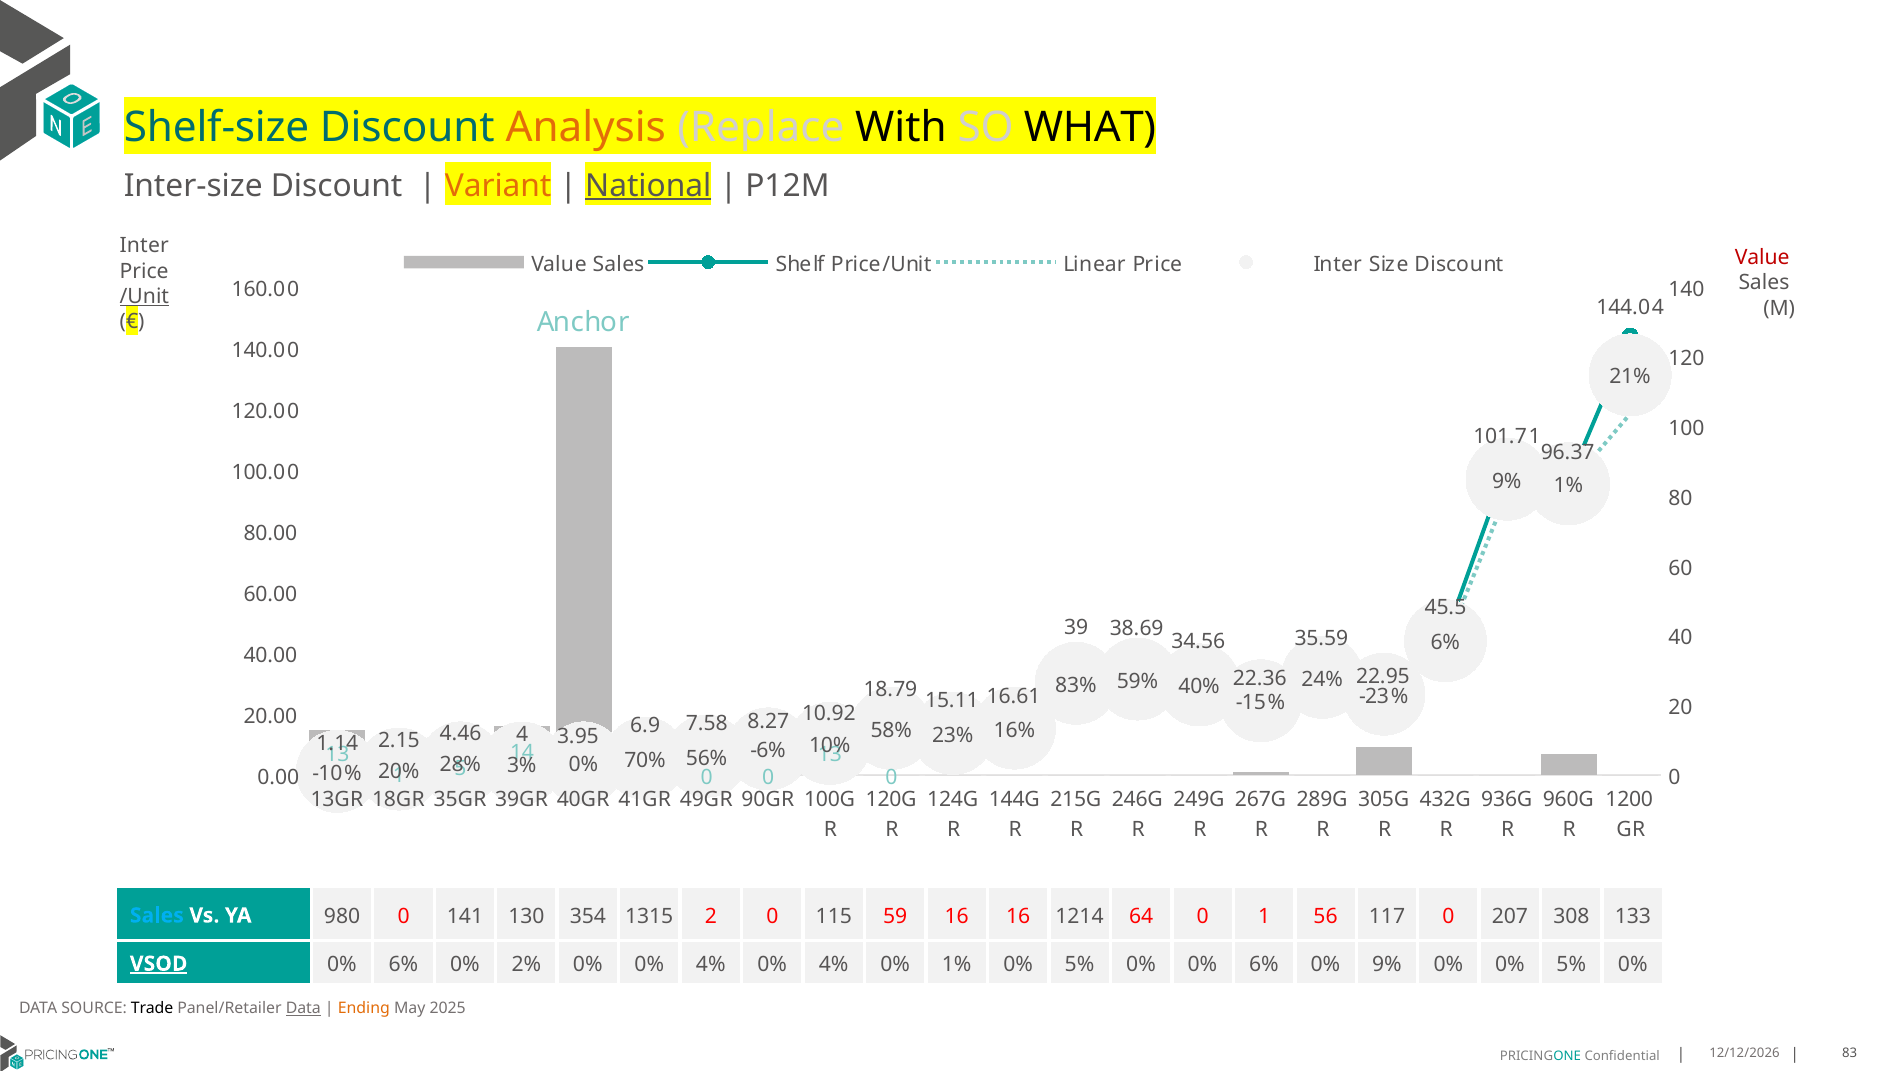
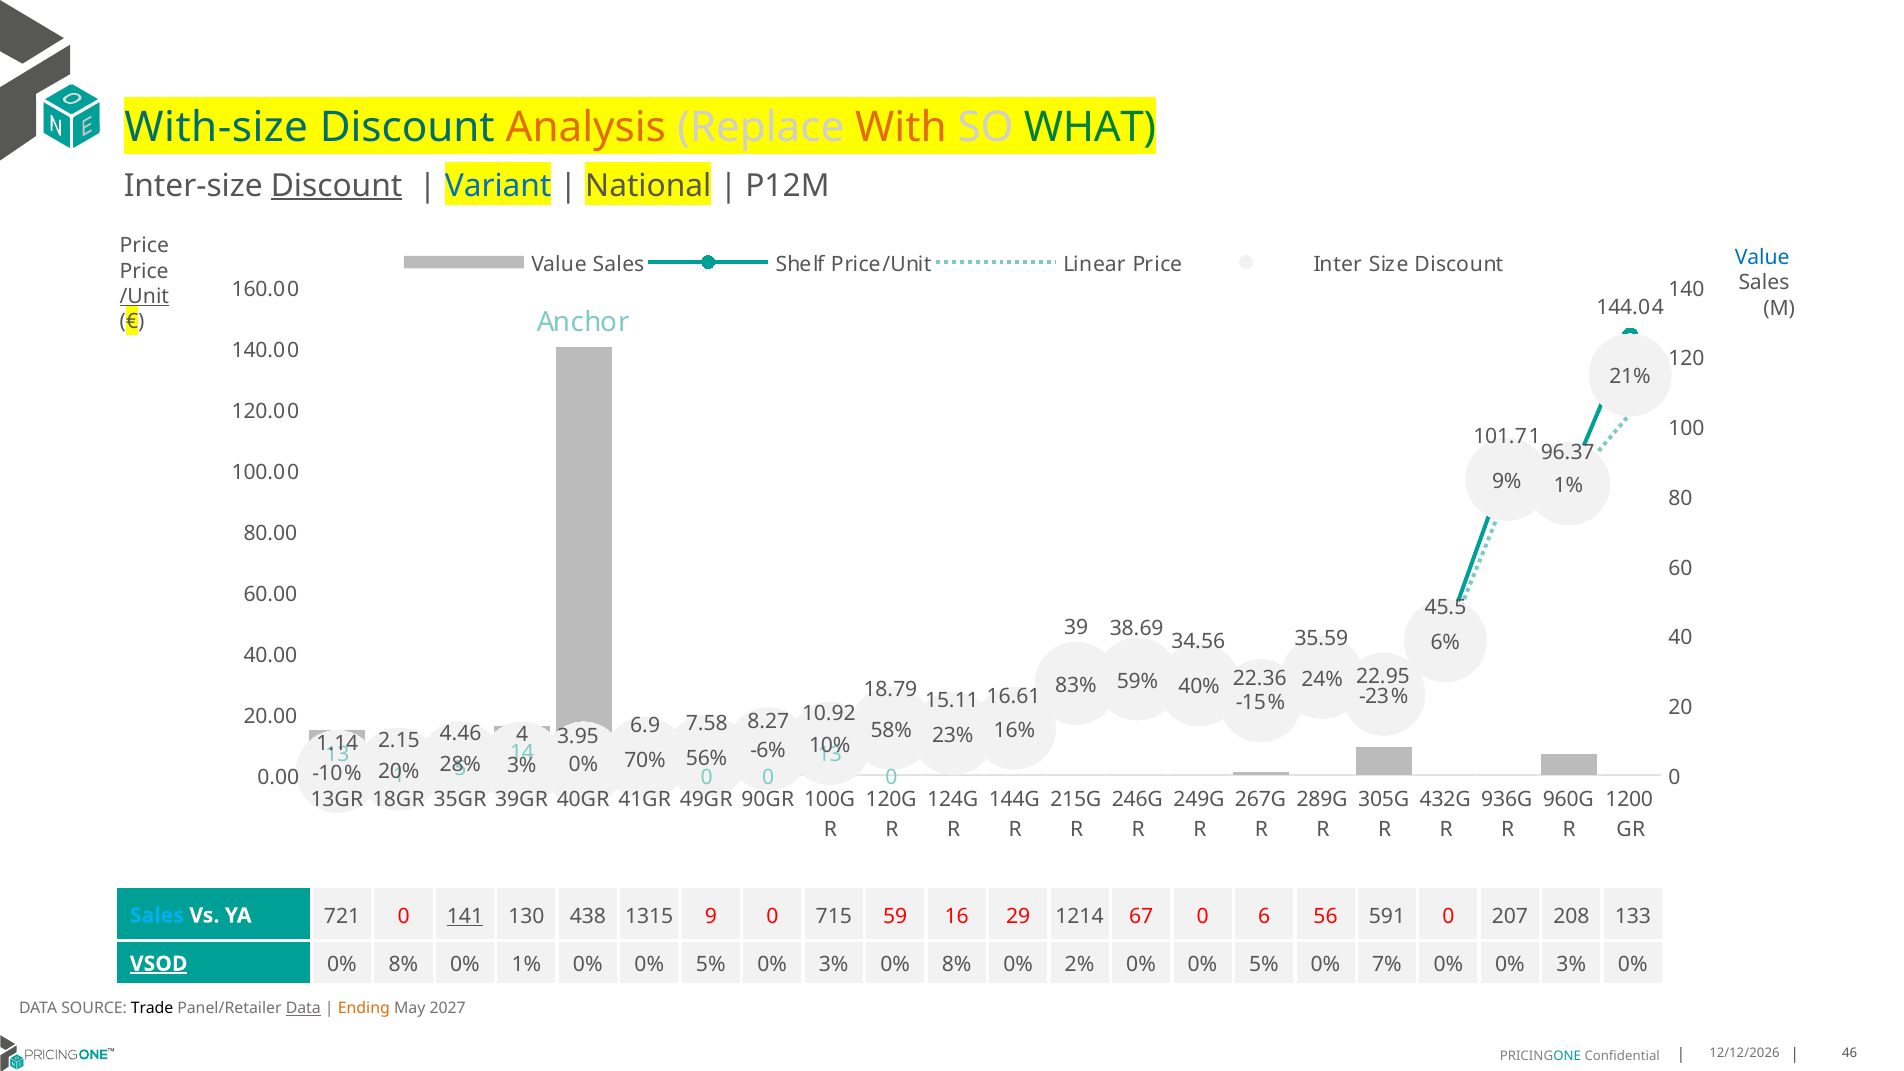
Shelf-size: Shelf-size -> With-size (216, 128)
With colour: black -> orange (901, 128)
WHAT colour: black -> green (1090, 128)
Discount underline: none -> present (337, 186)
Variant colour: orange -> blue (498, 186)
National underline: present -> none (648, 186)
Inter: Inter -> Price (144, 246)
Value colour: red -> blue (1762, 257)
980: 980 -> 721 (342, 916)
141 underline: none -> present (465, 916)
354: 354 -> 438 (588, 916)
2: 2 -> 9 (711, 916)
115: 115 -> 715 (834, 916)
16 16: 16 -> 29 (1018, 916)
64: 64 -> 67 (1141, 916)
0 1: 1 -> 6 (1264, 916)
117: 117 -> 591 (1387, 916)
308: 308 -> 208 (1571, 916)
6%: 6% -> 8% (403, 965)
0% 2%: 2% -> 1% (526, 965)
4%: 4% -> 5% (711, 965)
4%: 4% -> 3% (834, 965)
1%: 1% -> 8% (957, 965)
5%: 5% -> 2% (1080, 965)
6%: 6% -> 5% (1264, 965)
0% 9%: 9% -> 7% (1387, 965)
0% 0% 5%: 5% -> 3% (1571, 965)
2025: 2025 -> 2027 (448, 1009)
83: 83 -> 46 (1850, 1053)
